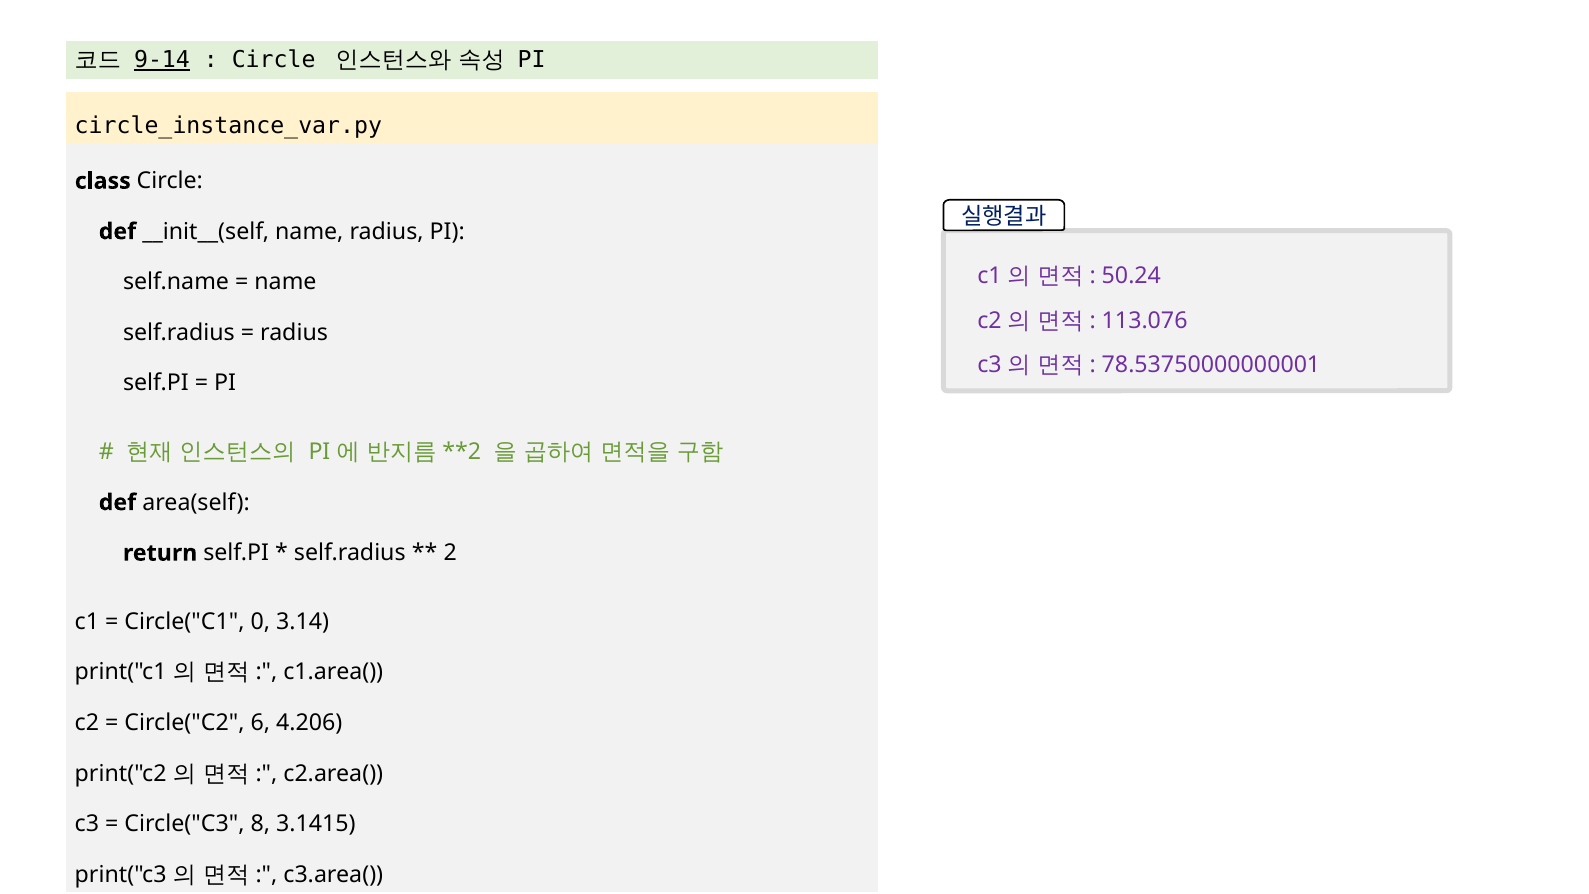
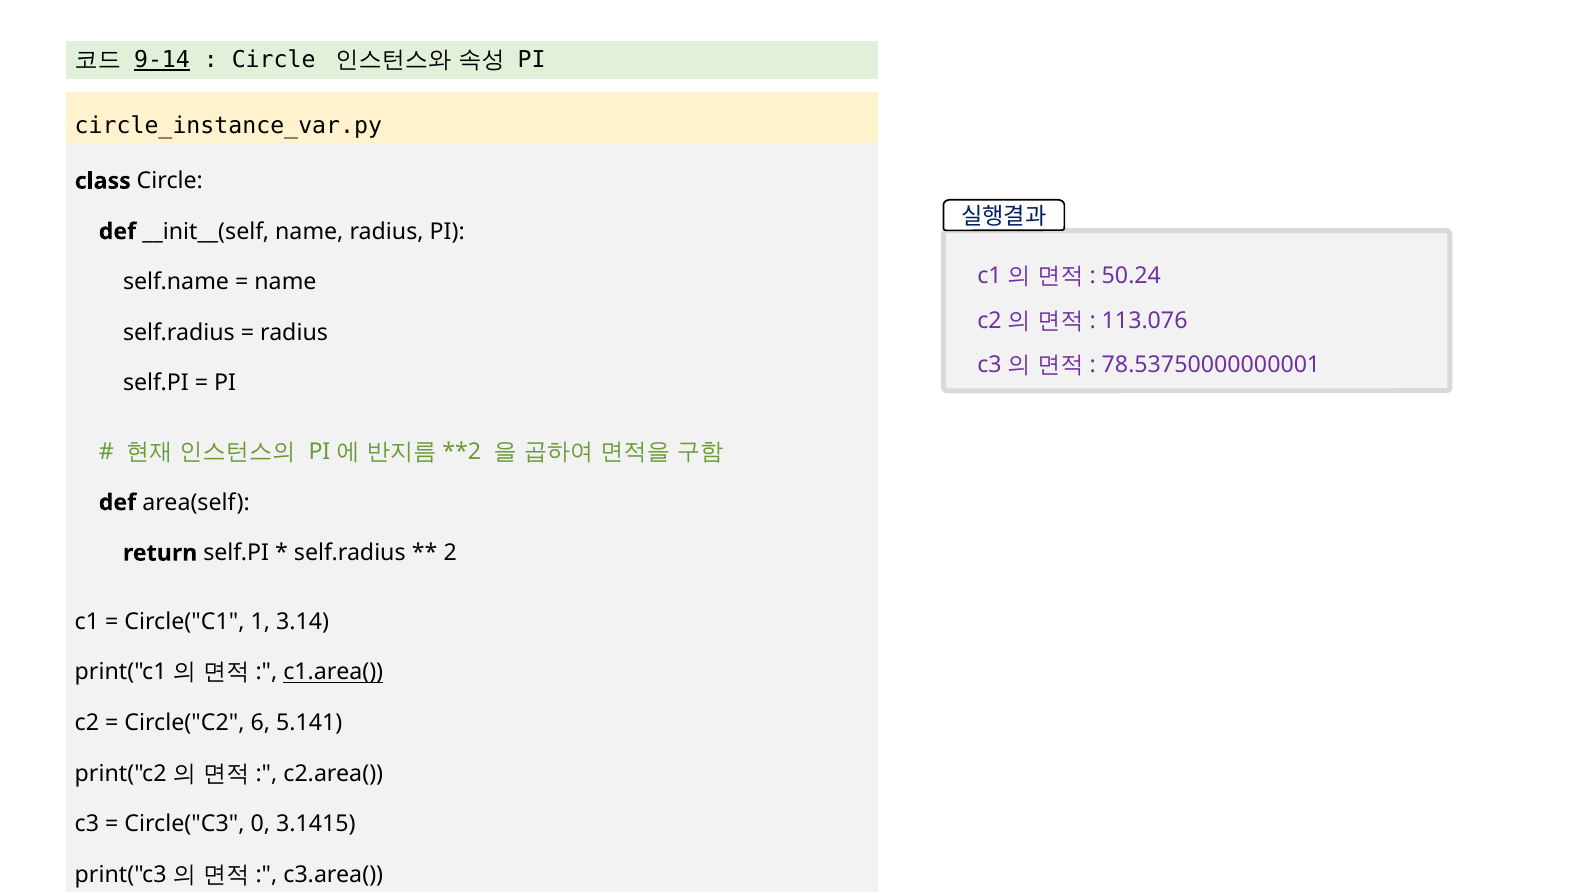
0: 0 -> 1 (260, 622)
c1.area( underline: none -> present (333, 672)
4.206: 4.206 -> 5.141 (309, 723)
8: 8 -> 0 (260, 824)
